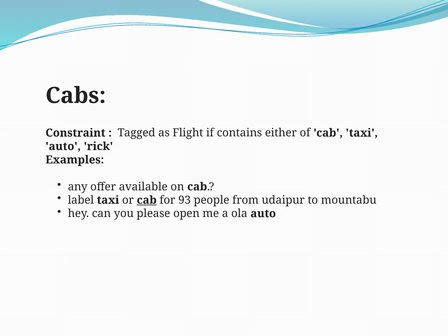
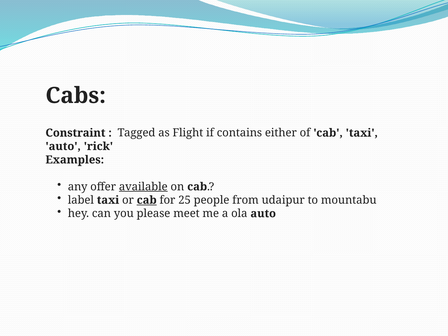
available underline: none -> present (143, 187)
93: 93 -> 25 (185, 200)
open: open -> meet (186, 214)
